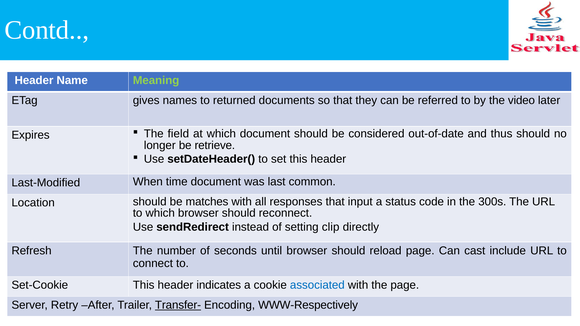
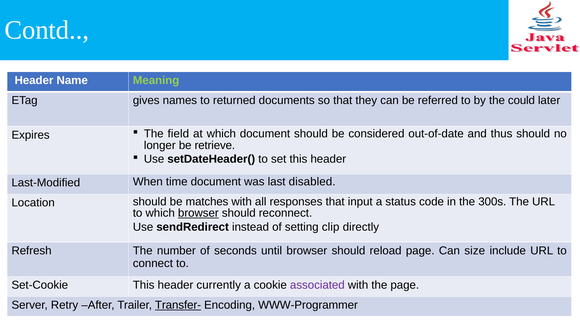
video: video -> could (521, 101)
common: common -> disabled (312, 182)
browser underline: none -> present (198, 213)
cast: cast -> size (475, 251)
indicates: indicates -> currently (219, 285)
associated colour: blue -> purple (317, 285)
WWW-Respectively: WWW-Respectively -> WWW-Programmer (308, 305)
